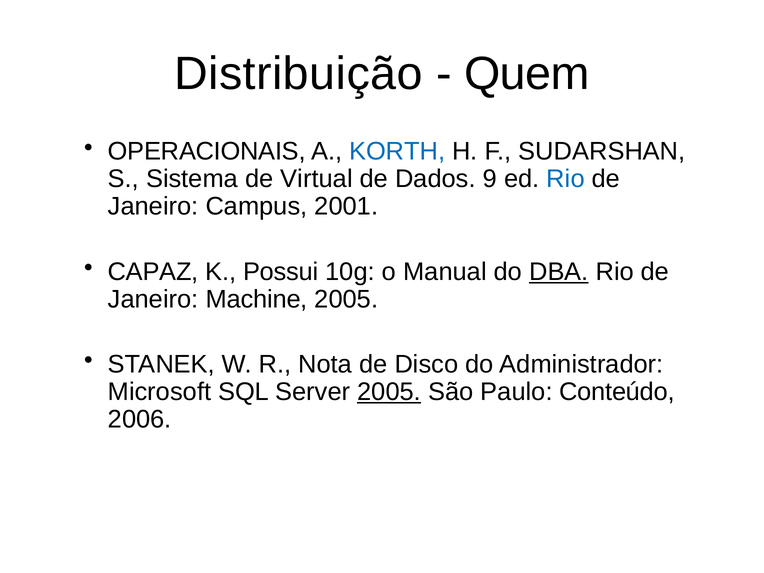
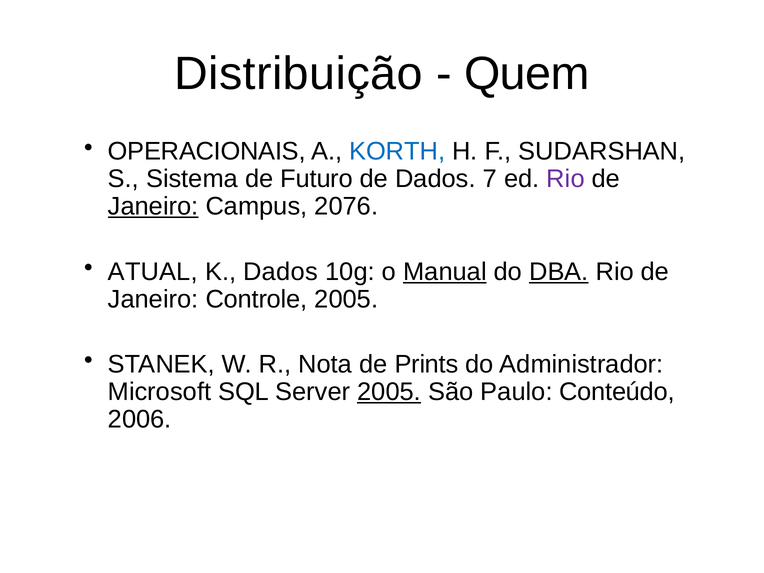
Virtual: Virtual -> Futuro (317, 179)
9: 9 -> 7 (490, 179)
Rio colour: blue -> purple (566, 179)
Janeiro underline: none -> present (153, 207)
2001: 2001 -> 2076 (346, 207)
CAPAZ: CAPAZ -> ATUAL (153, 272)
K Possui: Possui -> Dados (281, 272)
Manual underline: none -> present (445, 272)
Machine: Machine -> Controle (257, 299)
Disco: Disco -> Prints (427, 364)
